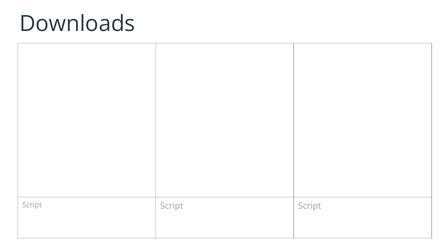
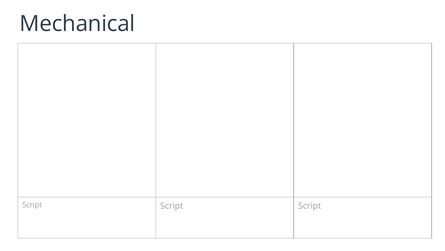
Downloads: Downloads -> Mechanical (77, 24)
